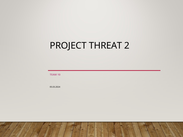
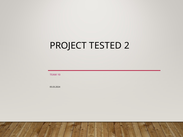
THREAT: THREAT -> TESTED (105, 46)
